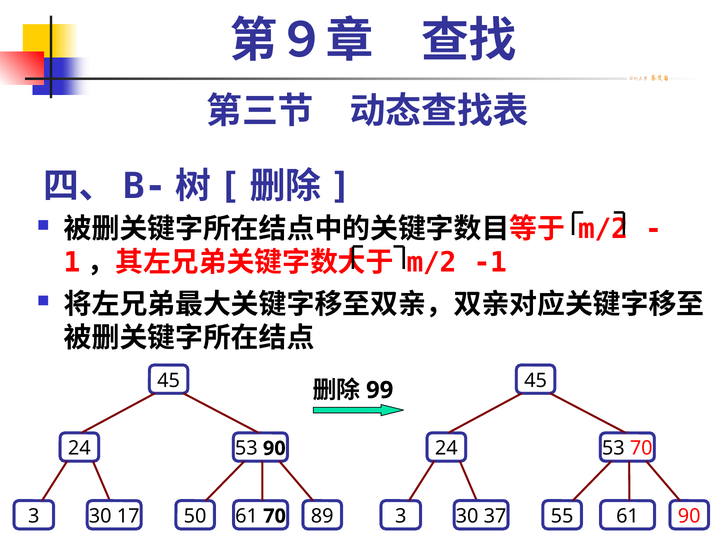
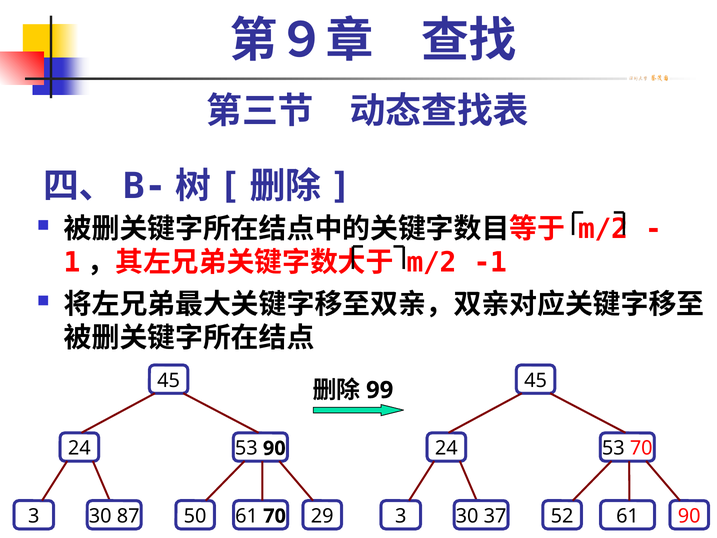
17: 17 -> 87 (128, 516)
89: 89 -> 29 (322, 516)
55: 55 -> 52 (562, 516)
